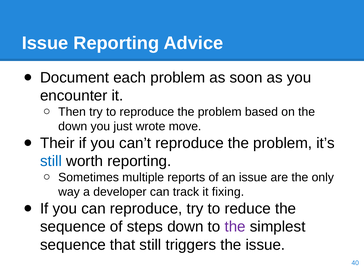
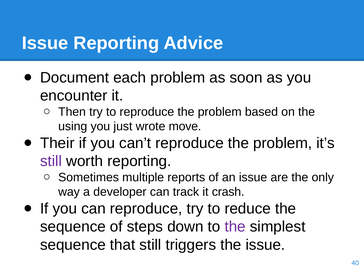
down: down -> using (73, 126)
still colour: blue -> purple (51, 161)
fixing: fixing -> crash (228, 192)
